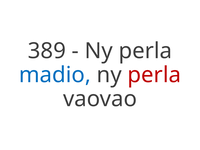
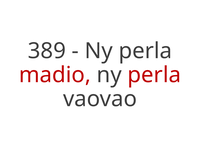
madio colour: blue -> red (55, 75)
